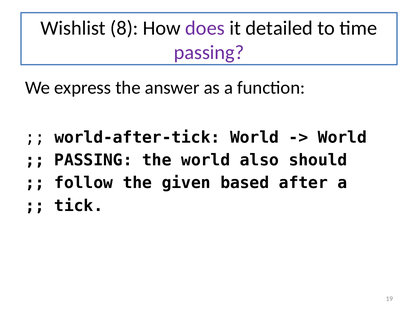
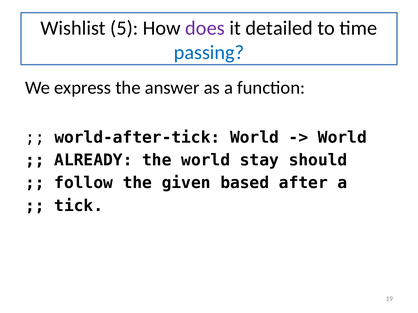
8: 8 -> 5 (124, 28)
passing colour: purple -> blue (209, 53)
PASSING: PASSING -> ALREADY (93, 160)
also: also -> stay (259, 160)
